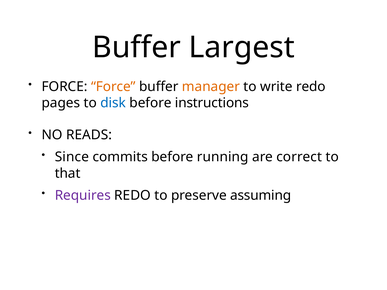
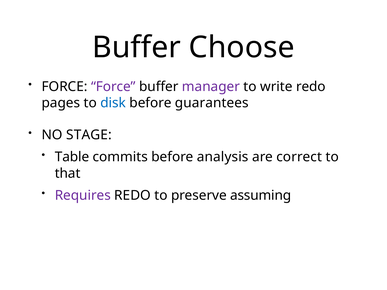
Largest: Largest -> Choose (242, 47)
Force colour: orange -> purple (113, 87)
manager colour: orange -> purple (211, 87)
instructions: instructions -> guarantees (212, 103)
READS: READS -> STAGE (89, 135)
Since: Since -> Table (72, 157)
running: running -> analysis (223, 157)
